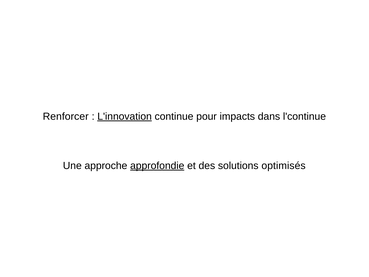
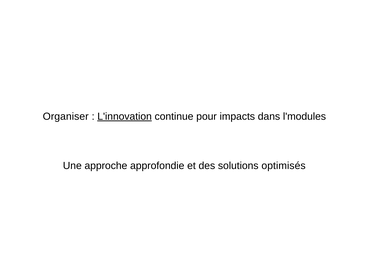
Renforcer: Renforcer -> Organiser (66, 116)
l'continue: l'continue -> l'modules (304, 116)
approfondie underline: present -> none (157, 166)
